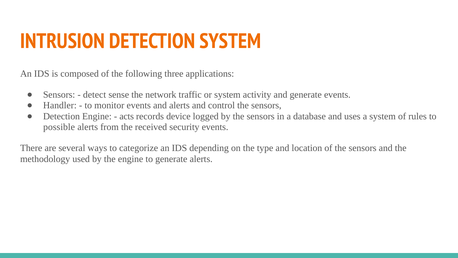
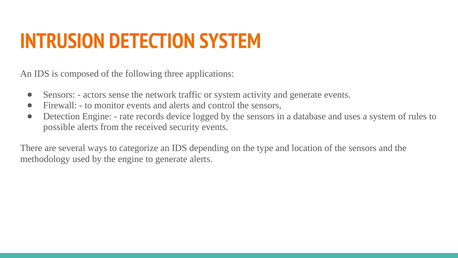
detect: detect -> actors (95, 95)
Handler: Handler -> Firewall (60, 105)
acts: acts -> rate (127, 116)
